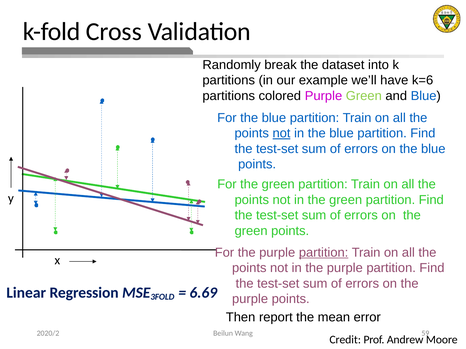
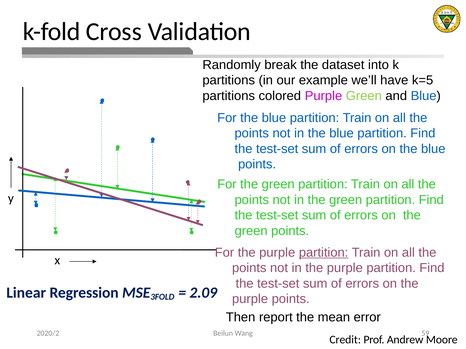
k=6: k=6 -> k=5 (423, 80)
not underline: present -> none (282, 133)
6.69: 6.69 -> 2.09 (203, 293)
